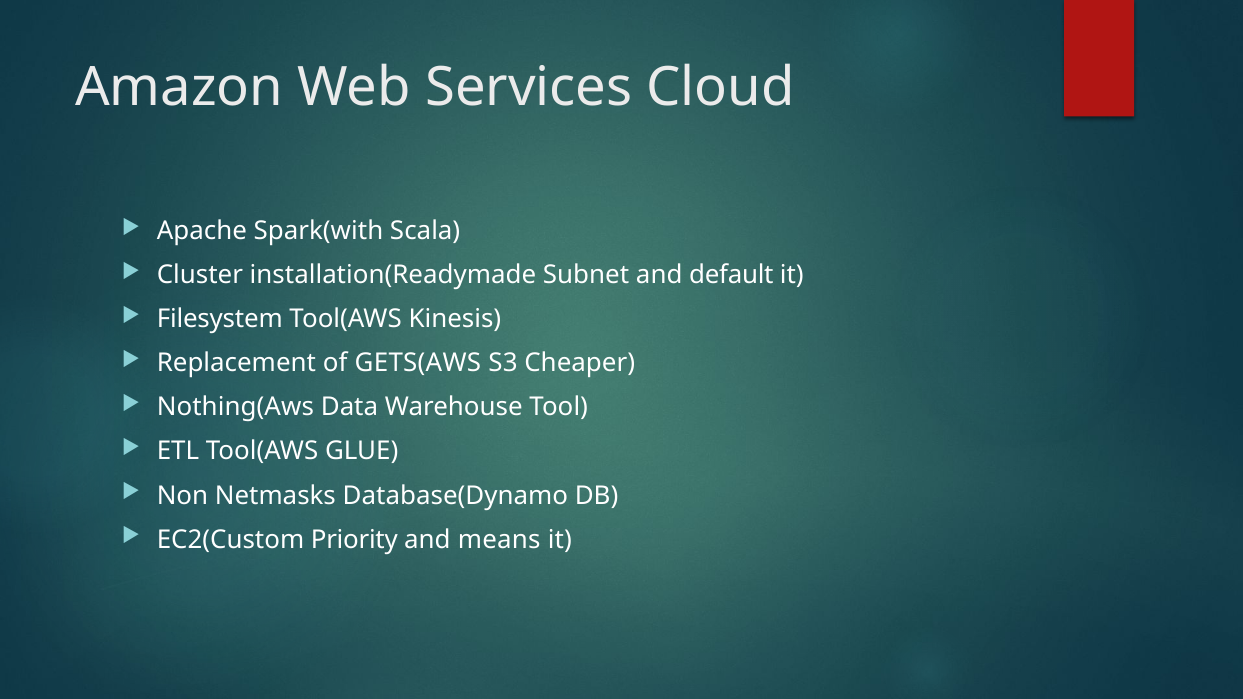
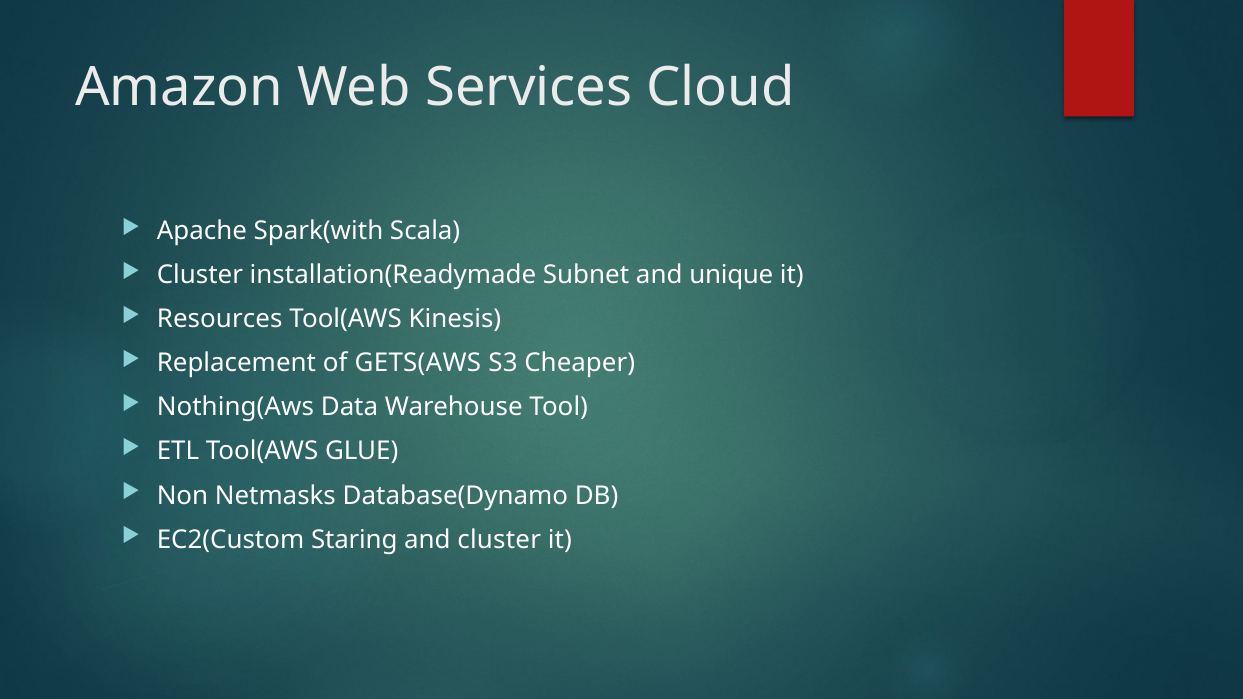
default: default -> unique (731, 275)
Filesystem: Filesystem -> Resources (220, 319)
Priority: Priority -> Staring (354, 540)
and means: means -> cluster (499, 540)
